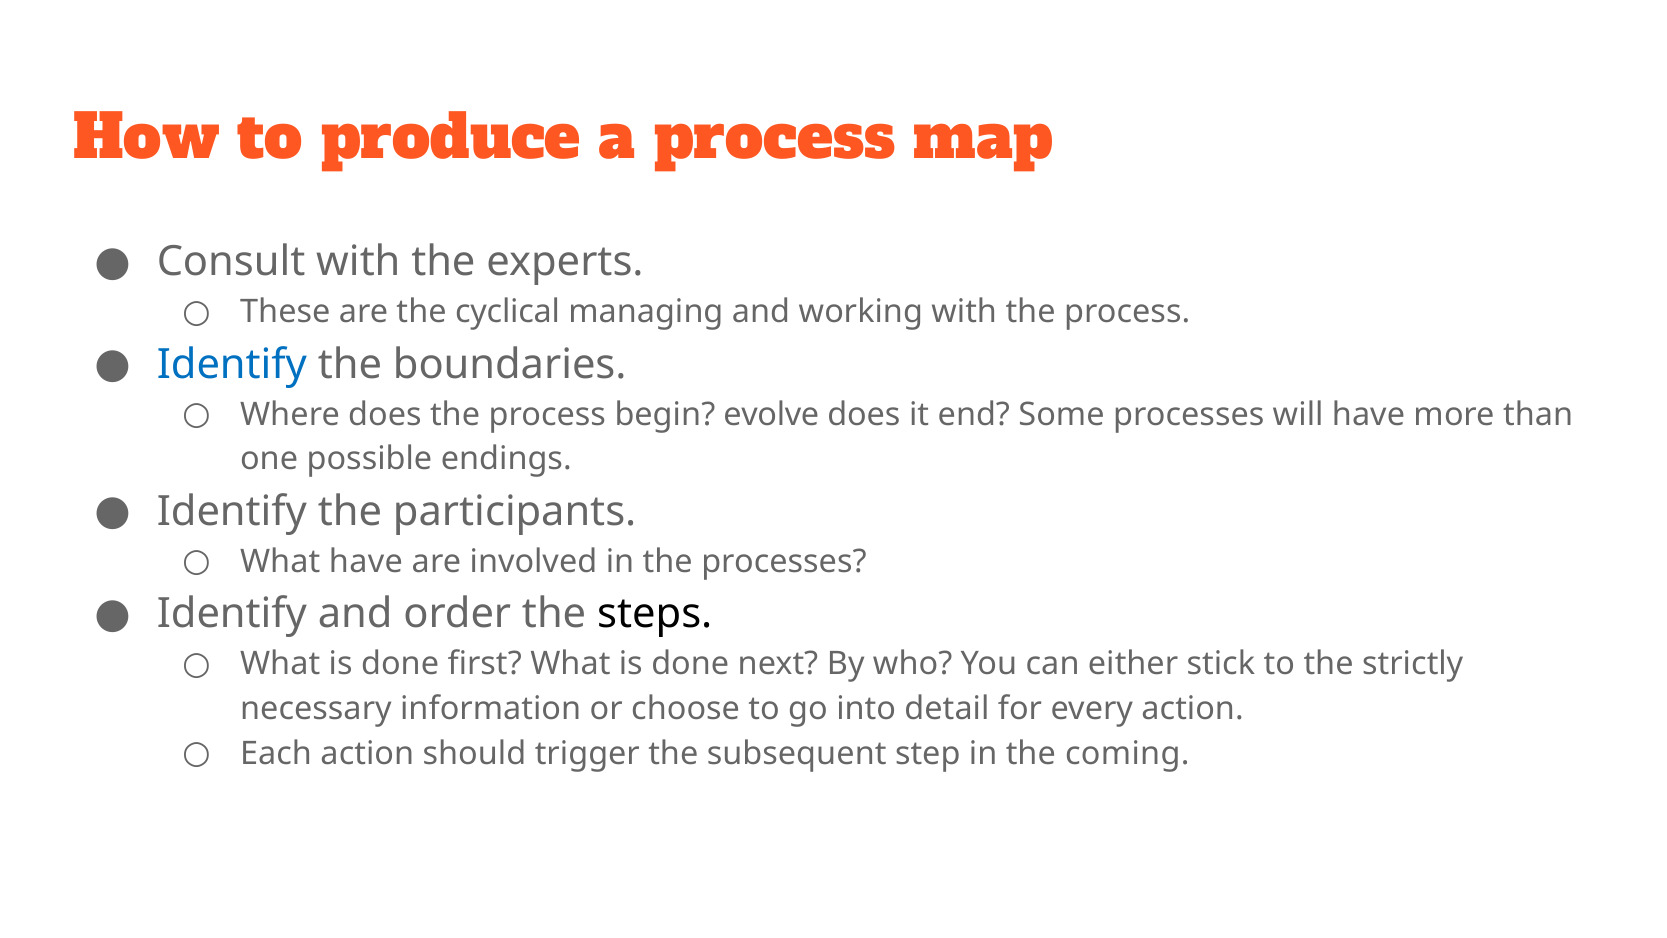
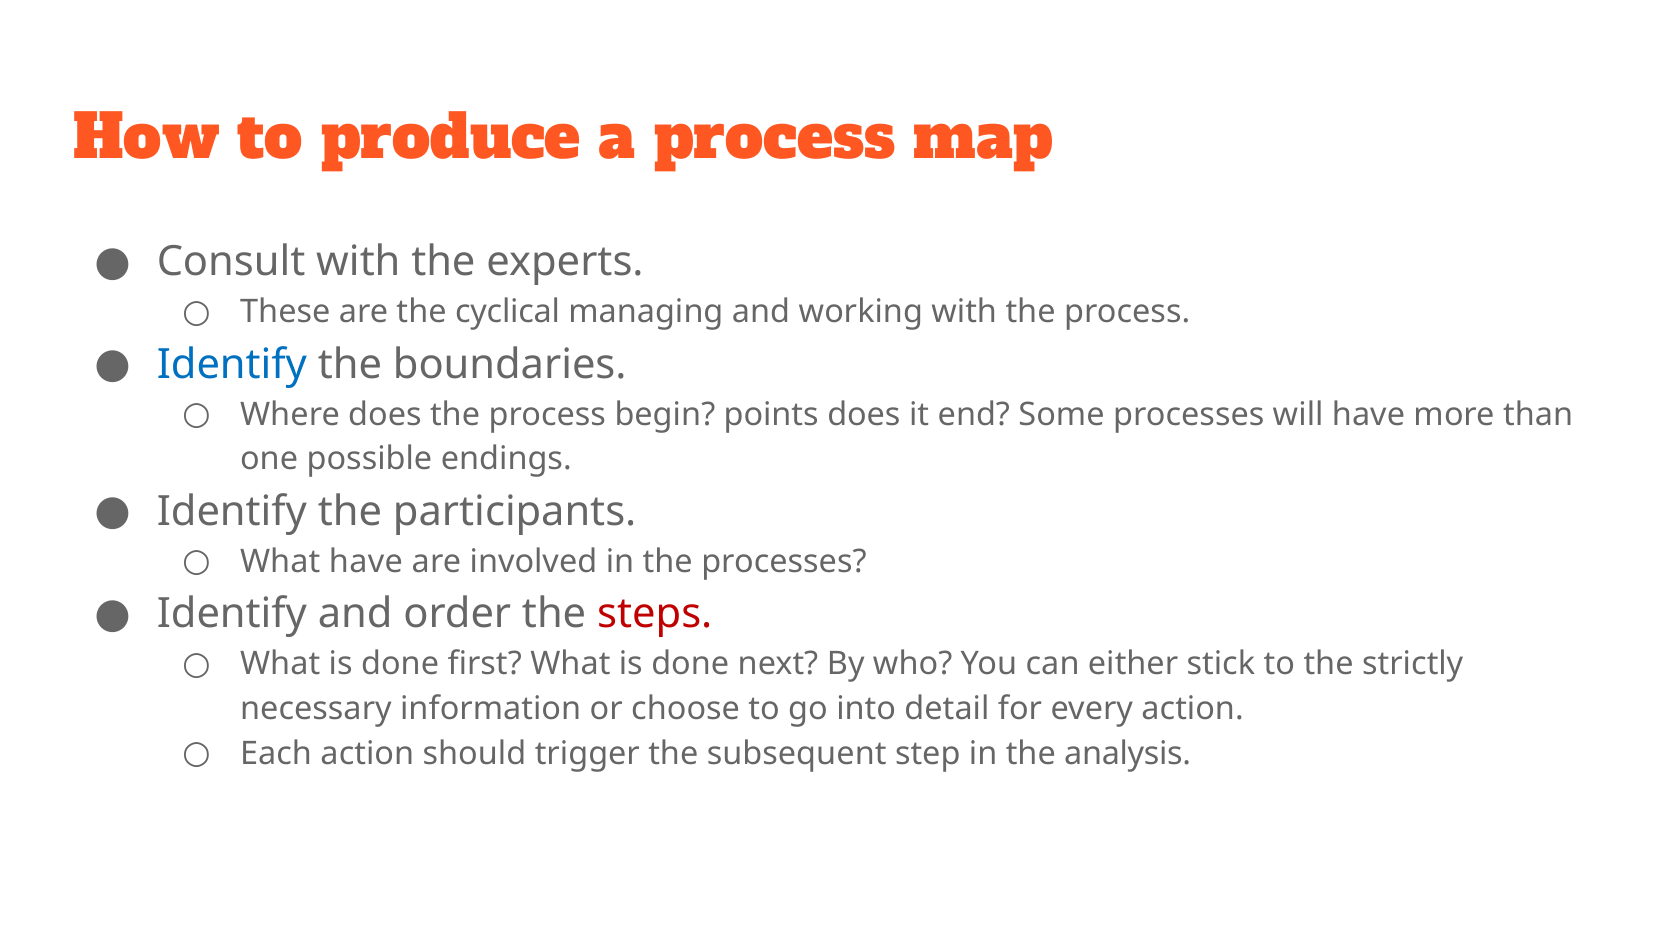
evolve: evolve -> points (771, 414)
steps colour: black -> red (655, 614)
coming: coming -> analysis (1128, 753)
